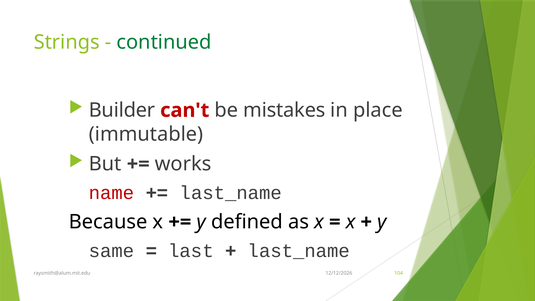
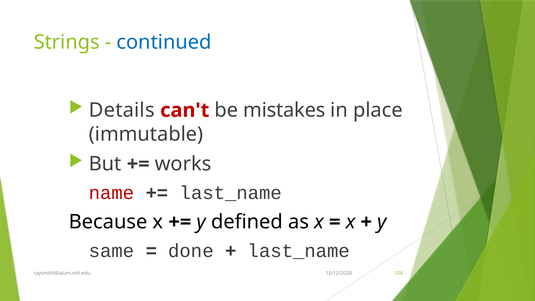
continued colour: green -> blue (164, 42)
Builder: Builder -> Details (122, 110)
last: last -> done (191, 251)
